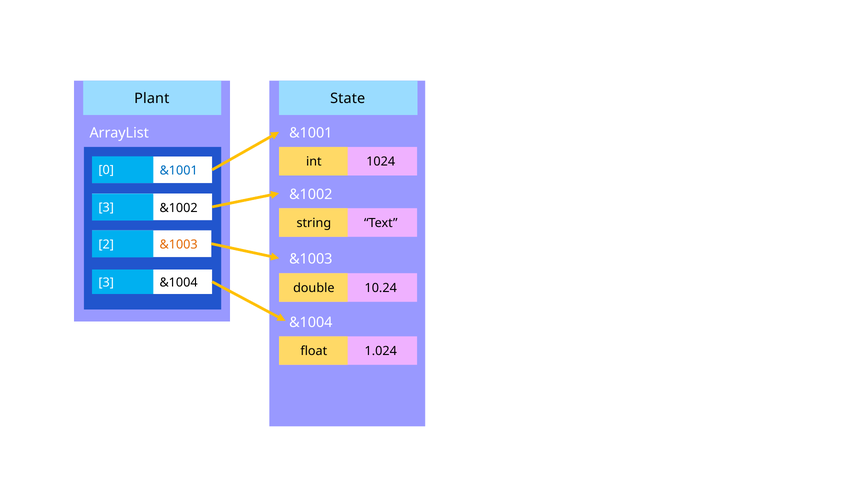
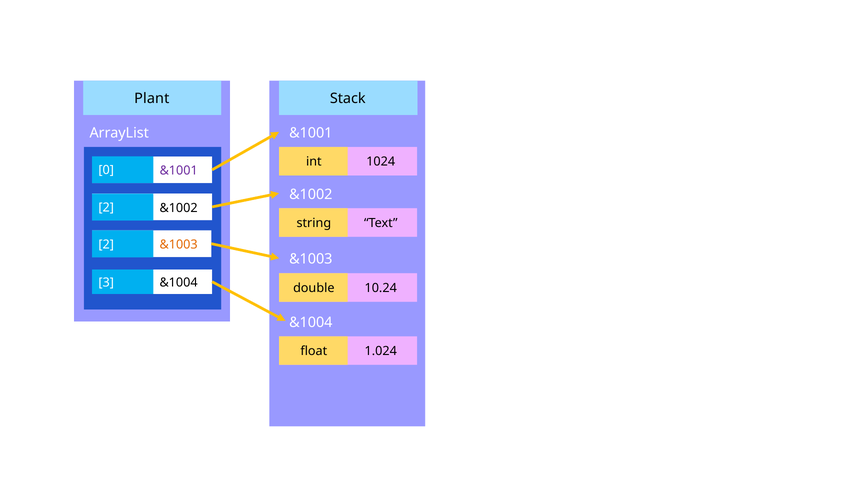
State: State -> Stack (348, 99)
&1001 colour: blue -> purple (179, 171)
3: 3 -> 2 (106, 208)
